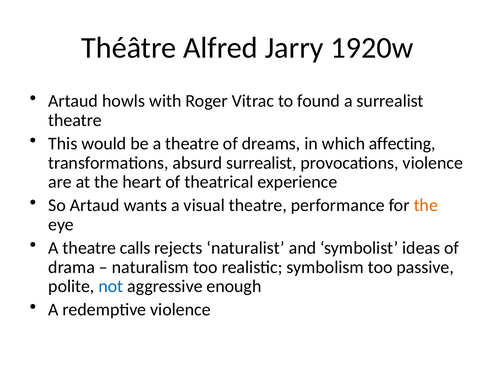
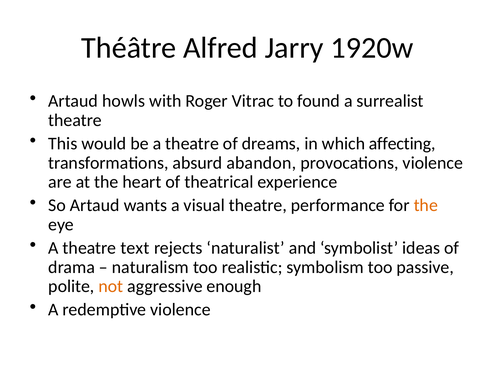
absurd surrealist: surrealist -> abandon (261, 163)
calls: calls -> text (135, 248)
not colour: blue -> orange (111, 287)
